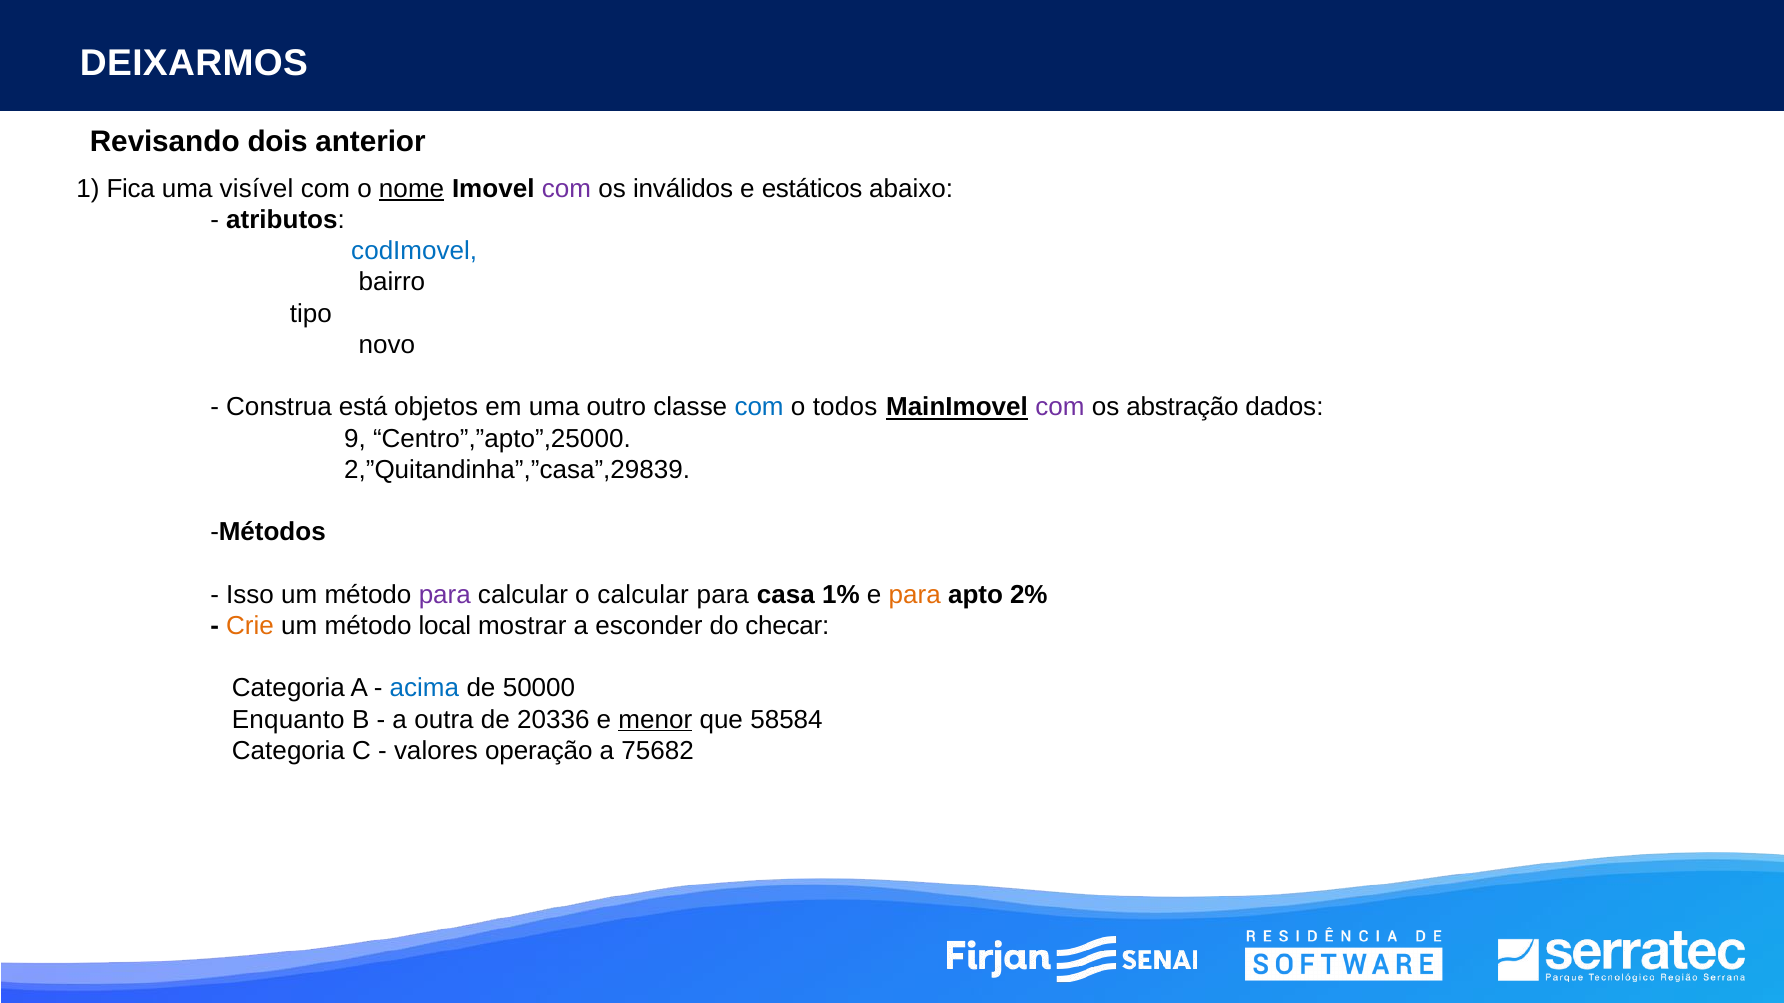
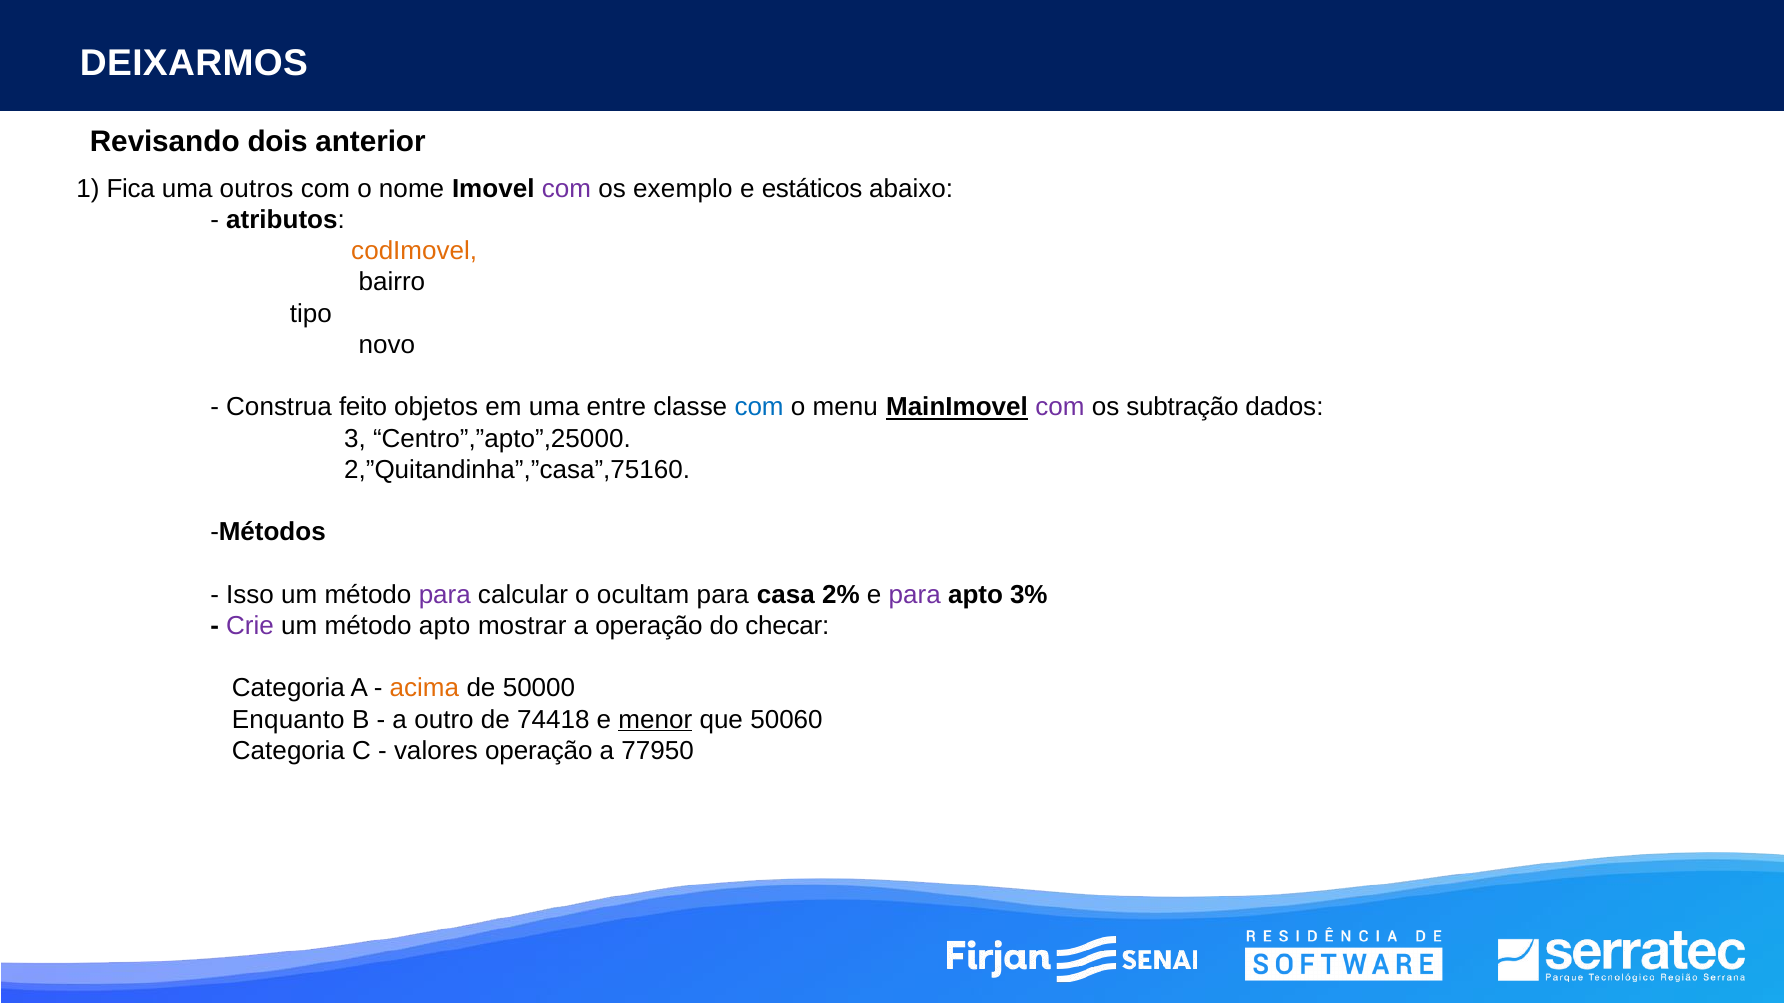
visível: visível -> outros (257, 189)
nome underline: present -> none (412, 189)
inválidos: inválidos -> exemplo (683, 189)
codImovel colour: blue -> orange (414, 251)
está: está -> feito (363, 408)
outro: outro -> entre (616, 408)
todos: todos -> menu (845, 408)
abstração: abstração -> subtração (1182, 408)
9: 9 -> 3 (355, 439)
2,”Quitandinha”,”casa”,29839: 2,”Quitandinha”,”casa”,29839 -> 2,”Quitandinha”,”casa”,75160 (517, 470)
o calcular: calcular -> ocultam (643, 595)
1%: 1% -> 2% (841, 595)
para colour: orange -> purple (915, 595)
2%: 2% -> 3% (1029, 595)
Crie colour: orange -> purple (250, 626)
método local: local -> apto (445, 626)
a esconder: esconder -> operação (649, 626)
acima colour: blue -> orange (424, 689)
outra: outra -> outro (444, 720)
20336: 20336 -> 74418 (553, 720)
58584: 58584 -> 50060 (786, 720)
75682: 75682 -> 77950 (658, 751)
